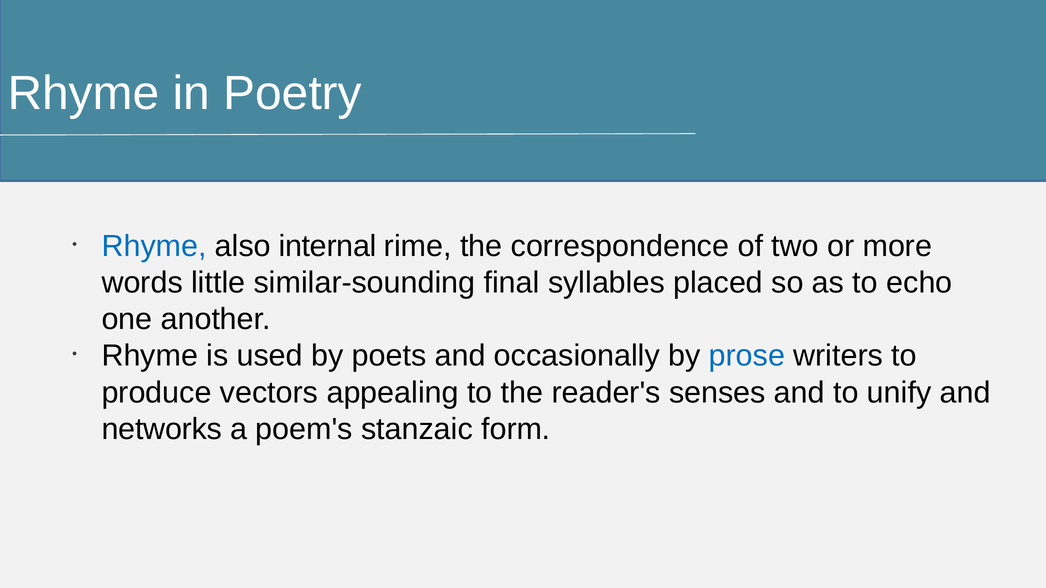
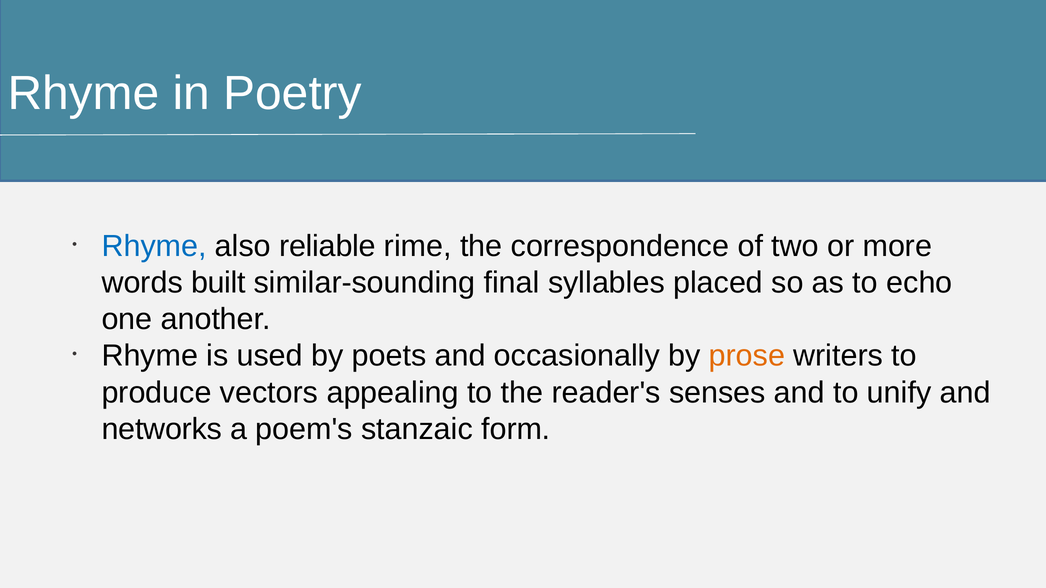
internal: internal -> reliable (327, 246)
little: little -> built (218, 283)
prose colour: blue -> orange (747, 356)
